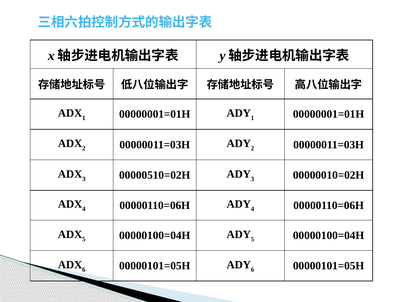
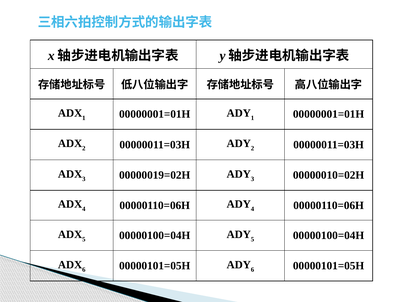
00000510=02H: 00000510=02H -> 00000019=02H (155, 175)
